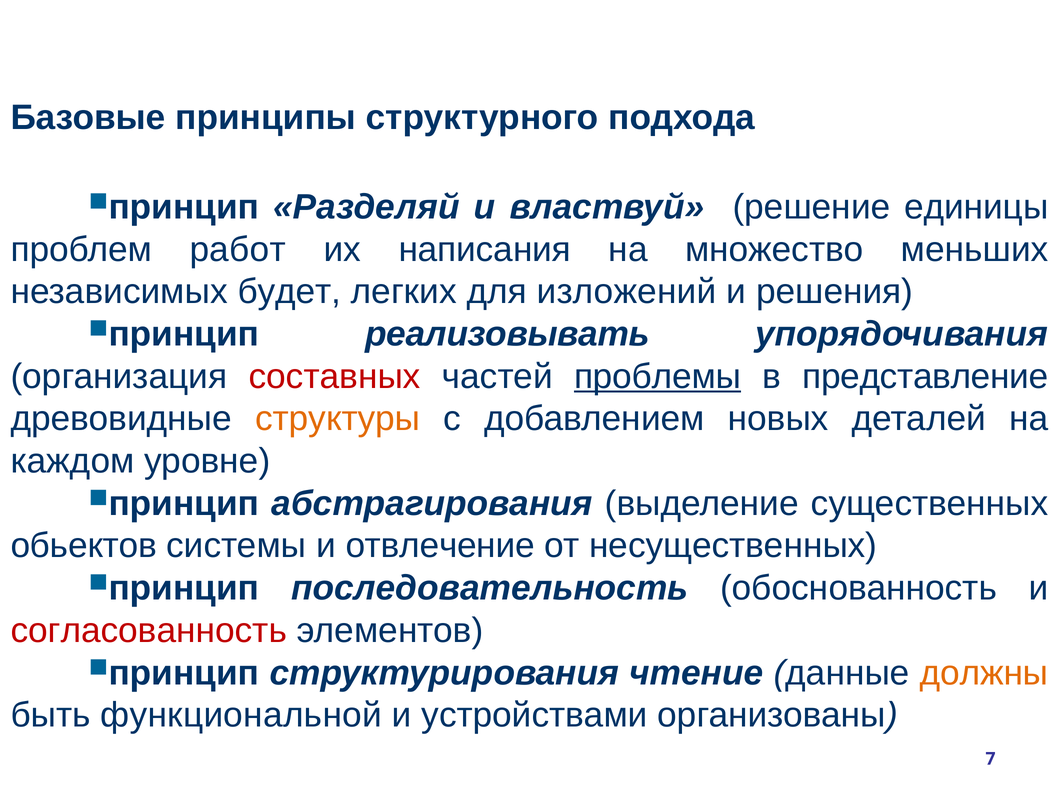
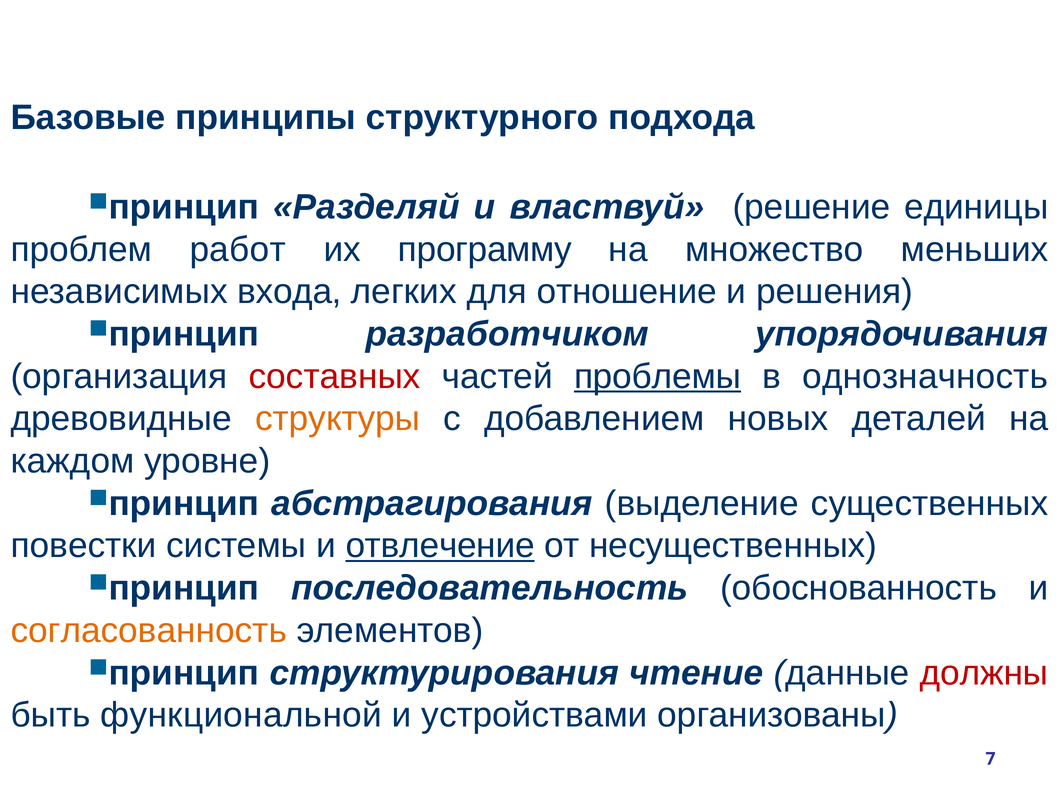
написания: написания -> программу (485, 249)
будет: будет -> входа (289, 292)
изложений: изложений -> отношение (627, 292)
реализовывать: реализовывать -> разработчиком (507, 334)
представление: представление -> однозначность (925, 377)
обьектов: обьектов -> повестки (84, 546)
отвлечение underline: none -> present (440, 546)
согласованность colour: red -> orange (149, 631)
должны colour: orange -> red (984, 673)
